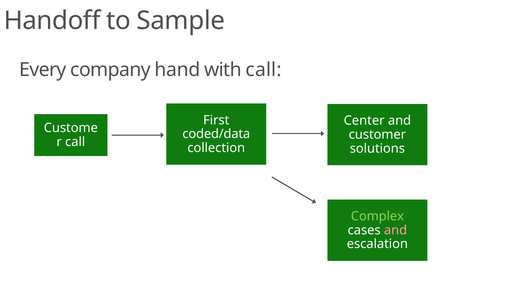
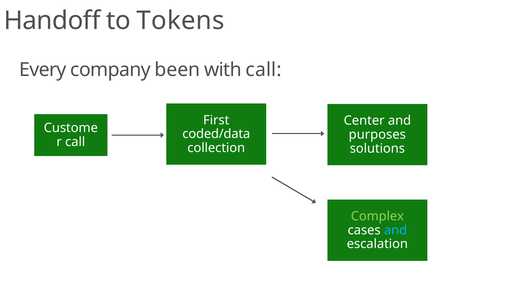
Sample: Sample -> Tokens (181, 21)
hand: hand -> been (177, 70)
customer: customer -> purposes (377, 134)
and colour: pink -> light blue (396, 230)
